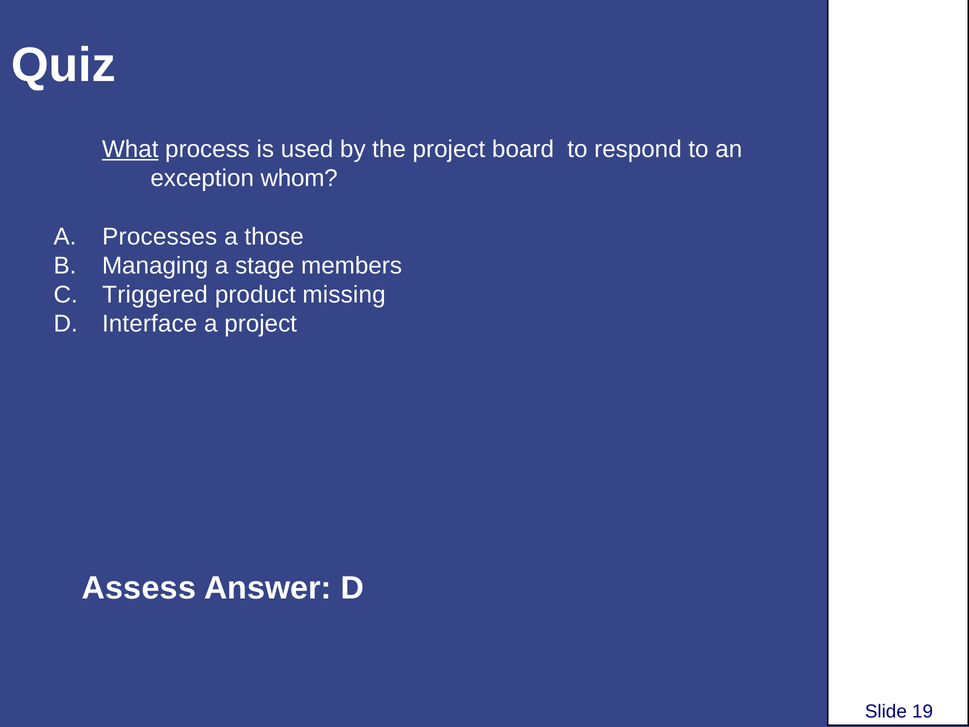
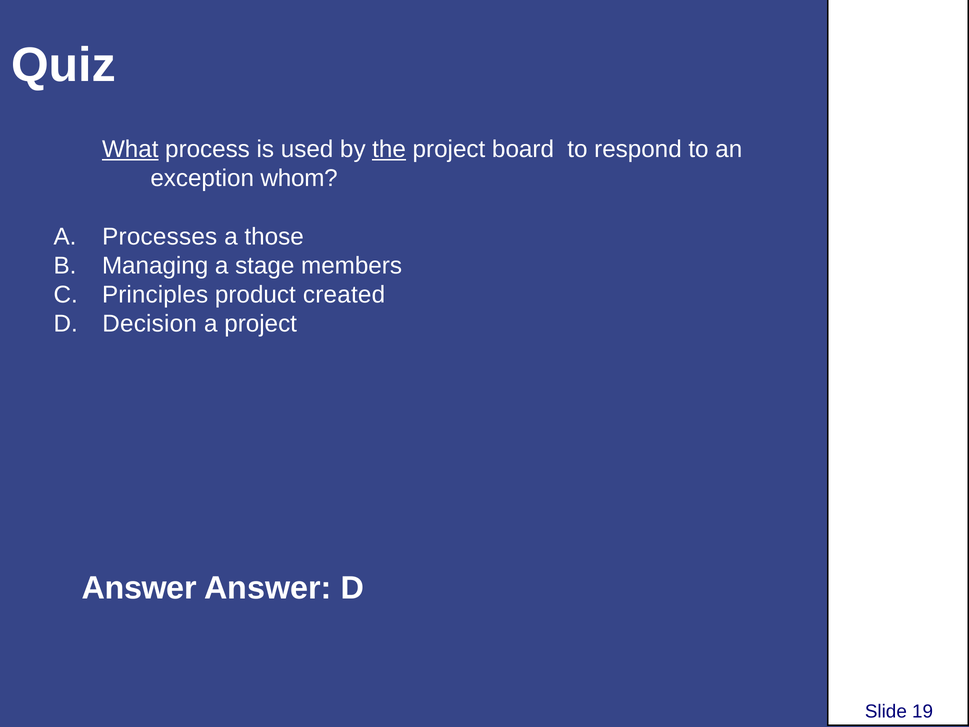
the underline: none -> present (389, 149)
Triggered: Triggered -> Principles (155, 295)
missing: missing -> created (344, 295)
Interface: Interface -> Decision (150, 324)
Assess: Assess -> Answer (139, 588)
